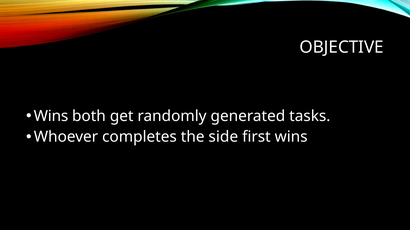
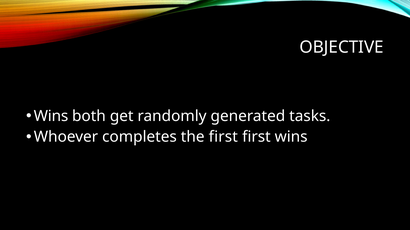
the side: side -> first (223, 137)
